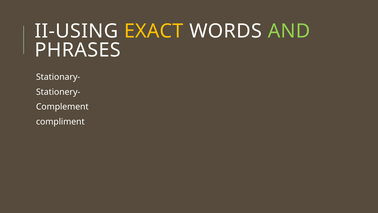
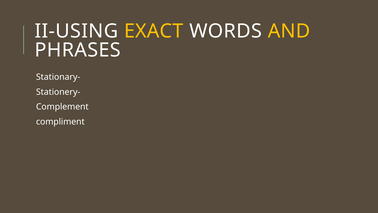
AND colour: light green -> yellow (289, 31)
